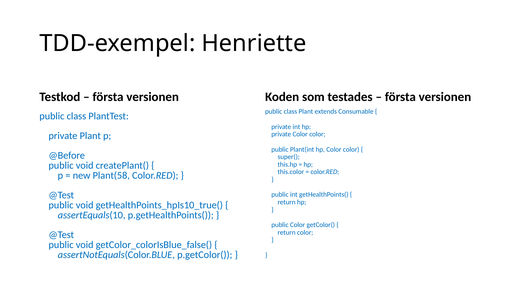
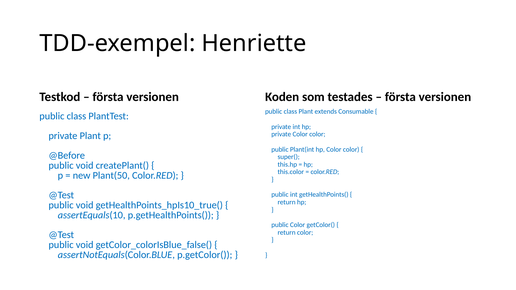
Plant(58: Plant(58 -> Plant(50 (111, 176)
